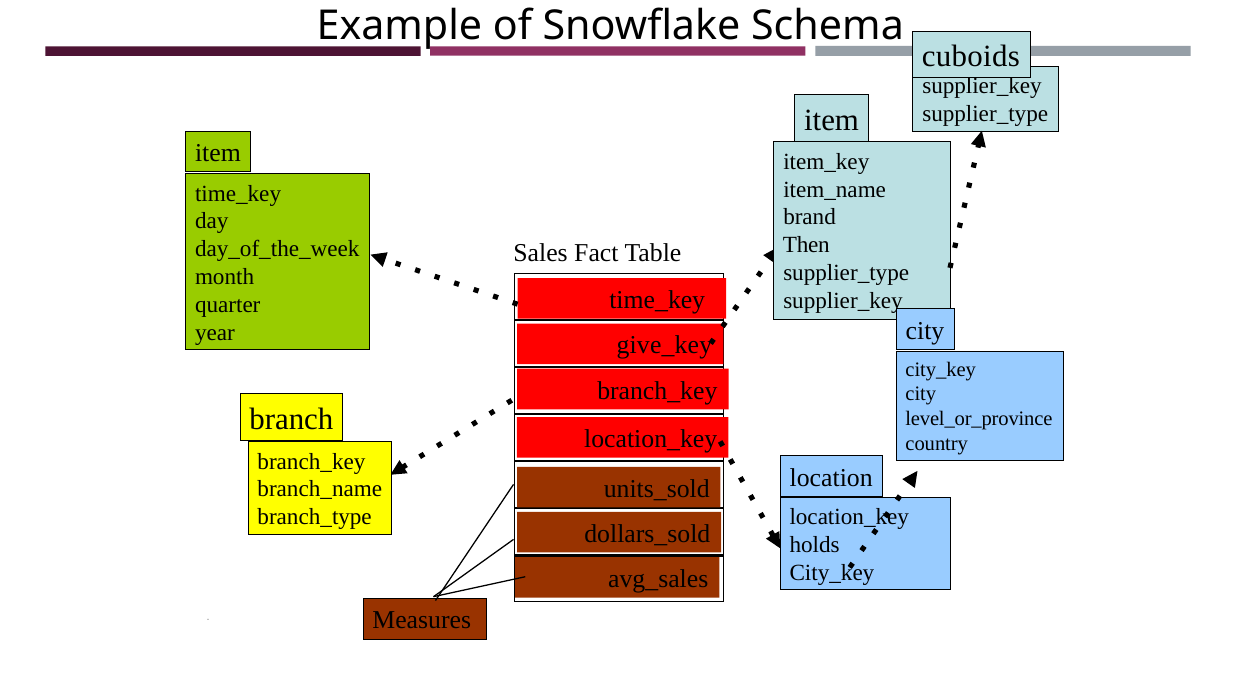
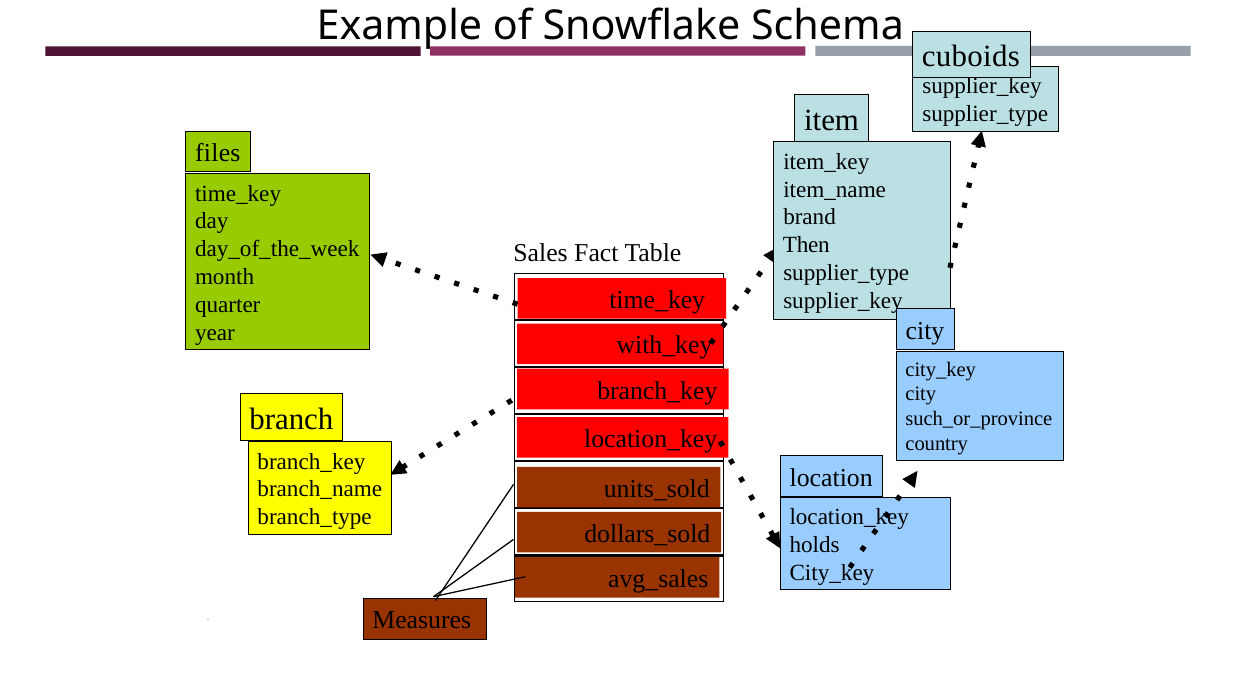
item: item -> files (218, 153)
give_key: give_key -> with_key (664, 346)
level_or_province: level_or_province -> such_or_province (979, 419)
